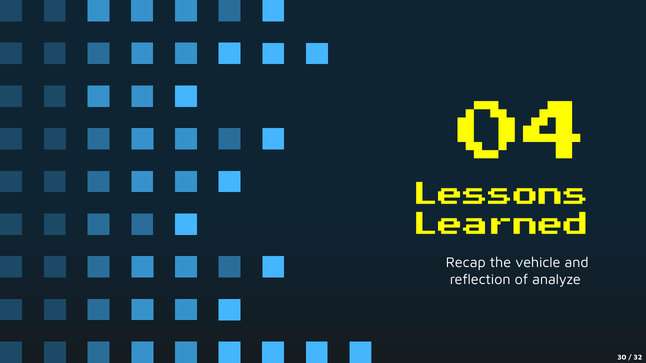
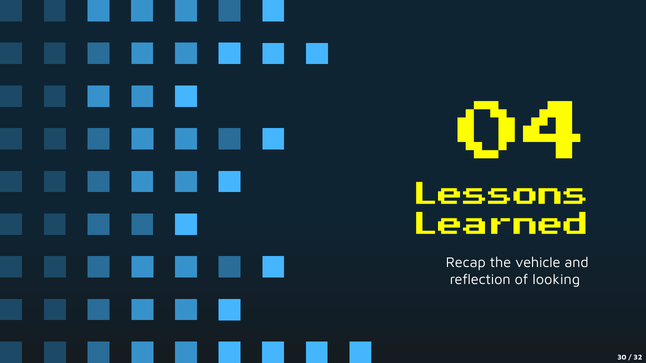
analyze: analyze -> looking (556, 280)
